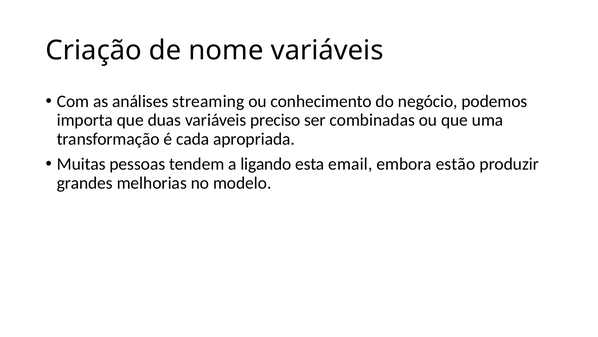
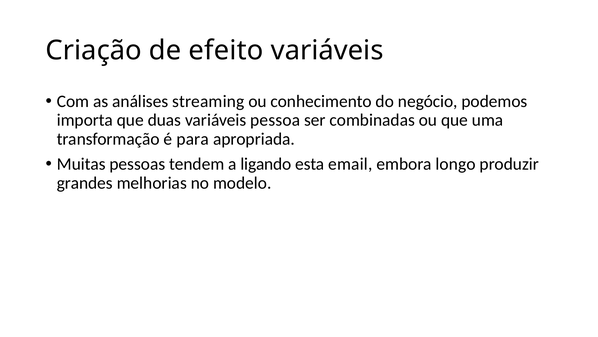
nome: nome -> efeito (226, 50)
preciso: preciso -> pessoa (275, 120)
cada: cada -> para (193, 139)
estão: estão -> longo (456, 164)
